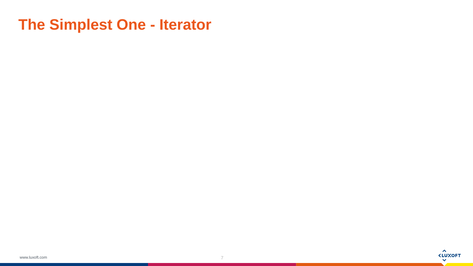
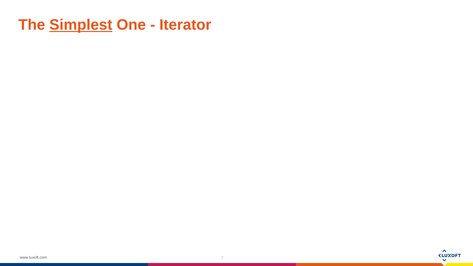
Simplest underline: none -> present (81, 25)
